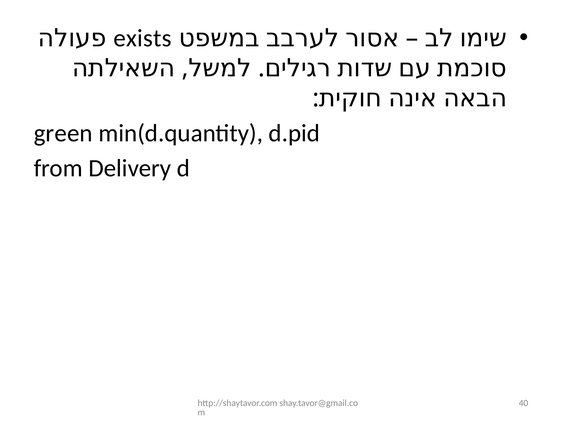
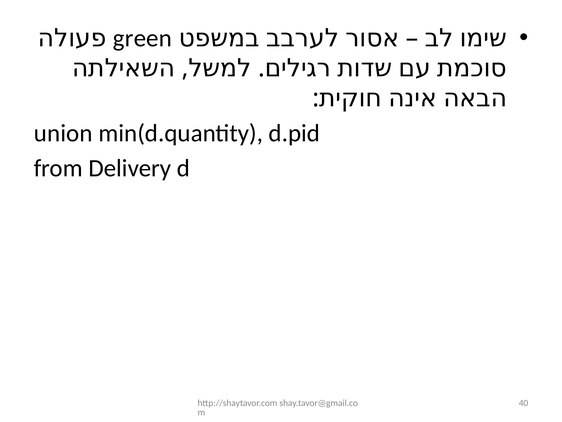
exists: exists -> green (142, 38)
green: green -> union (63, 133)
